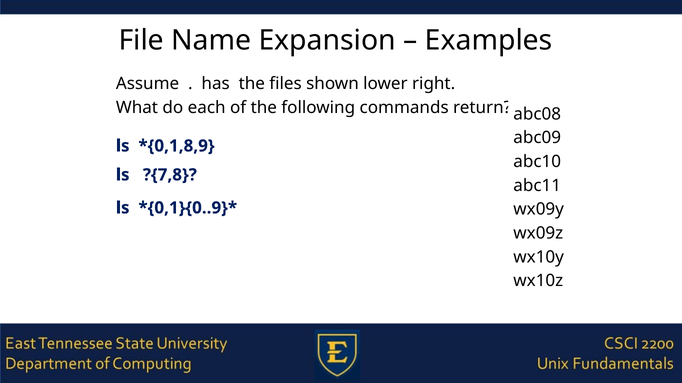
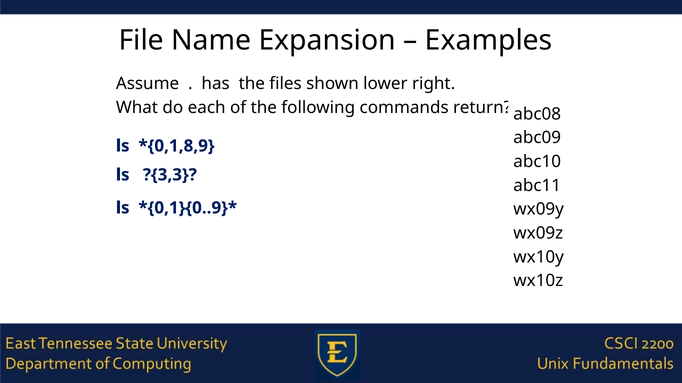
?{7,8: ?{7,8 -> ?{3,3 (170, 175)
